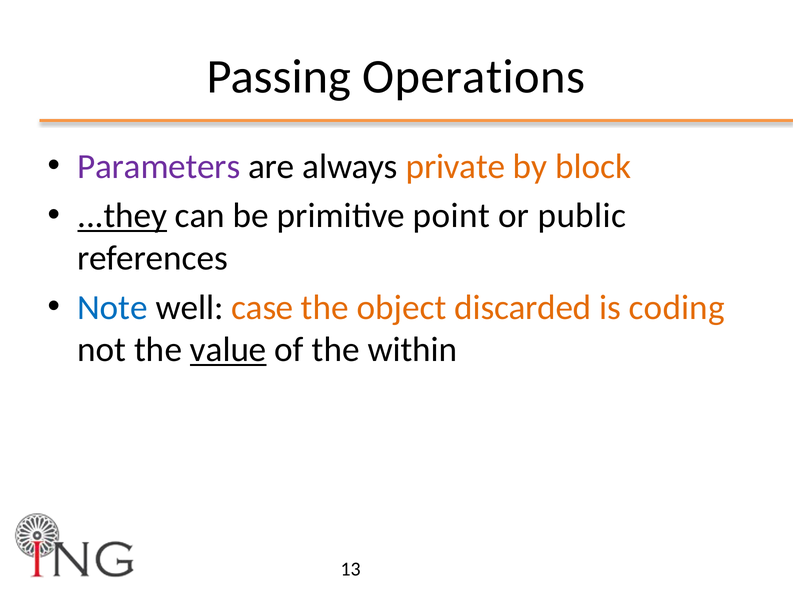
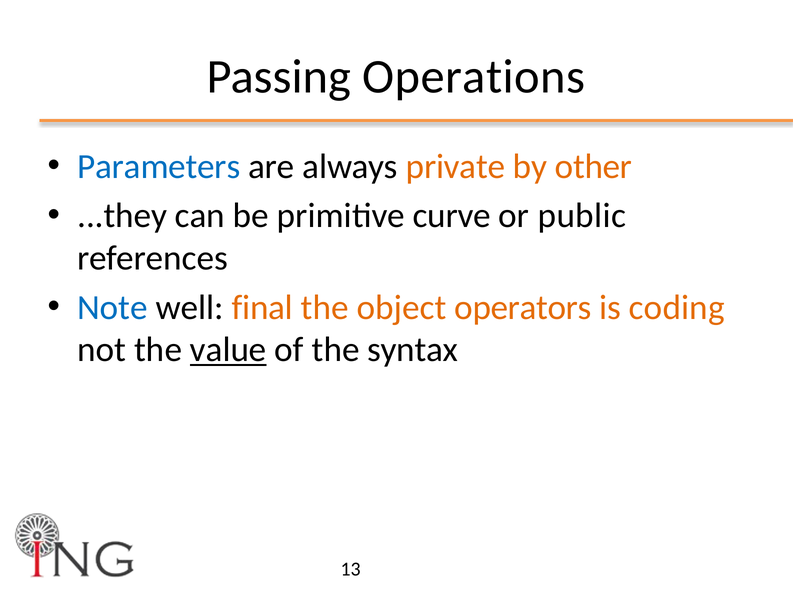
Parameters colour: purple -> blue (159, 166)
block: block -> other (593, 166)
...they underline: present -> none (122, 216)
point: point -> curve (452, 216)
case: case -> final (262, 307)
discarded: discarded -> operators (523, 307)
within: within -> syntax (413, 350)
